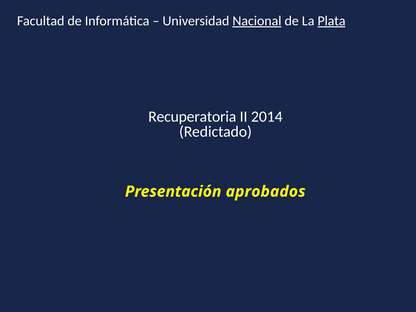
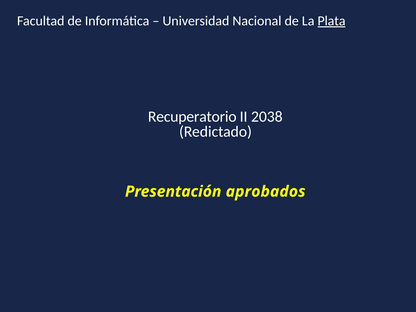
Nacional underline: present -> none (257, 21)
Recuperatoria: Recuperatoria -> Recuperatorio (192, 117)
2014: 2014 -> 2038 (267, 117)
